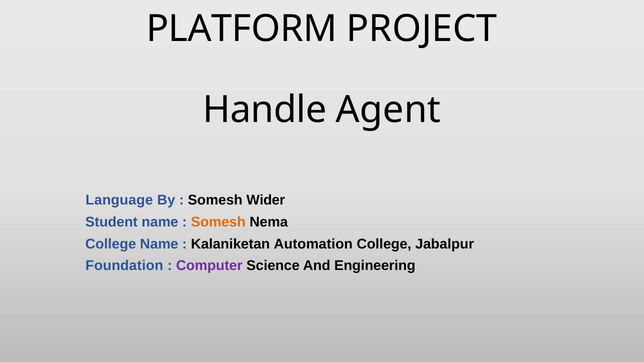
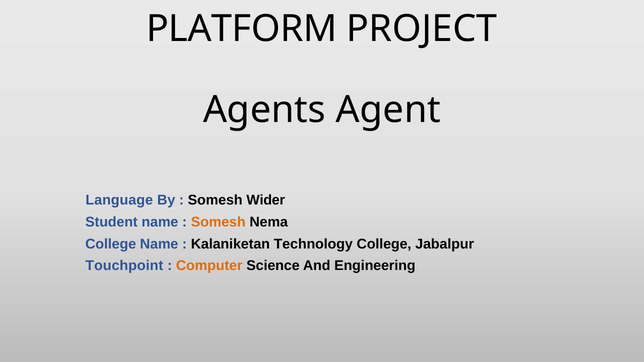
Handle: Handle -> Agents (264, 110)
Automation: Automation -> Technology (313, 244)
Foundation: Foundation -> Touchpoint (124, 266)
Computer colour: purple -> orange (209, 266)
